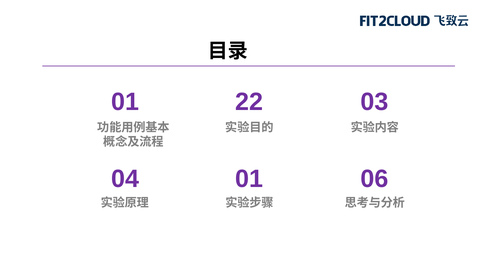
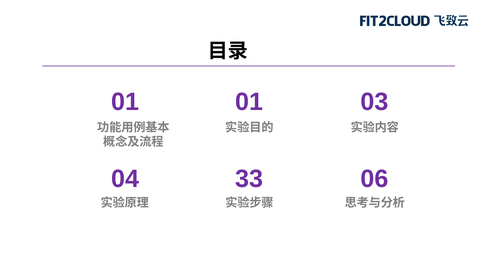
01 22: 22 -> 01 (249, 102)
04 01: 01 -> 33 (249, 179)
